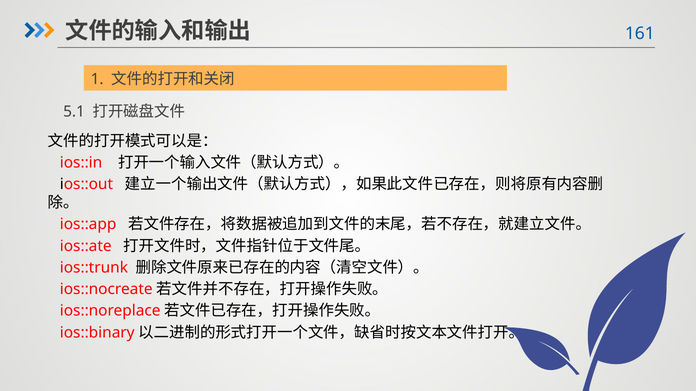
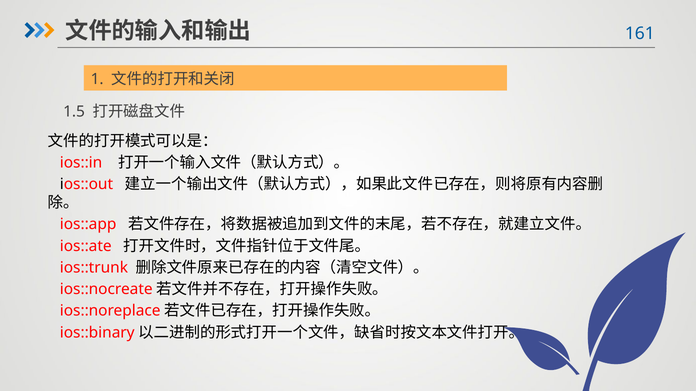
5.1: 5.1 -> 1.5 (74, 112)
